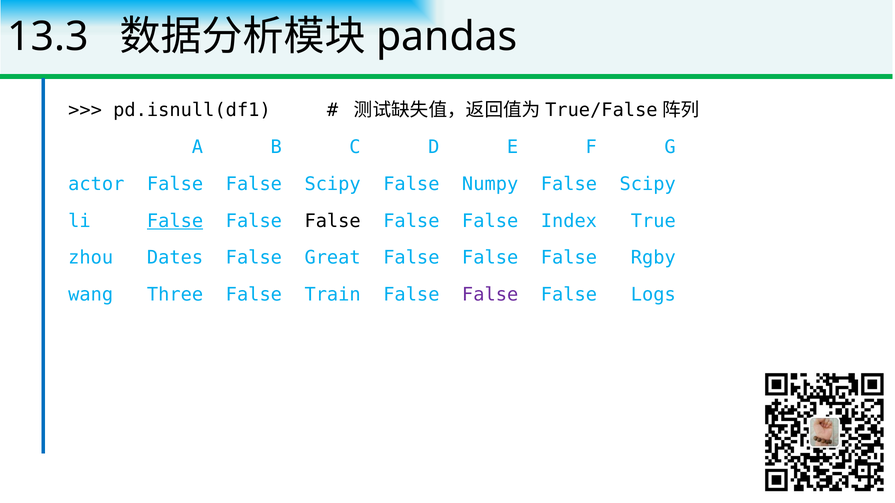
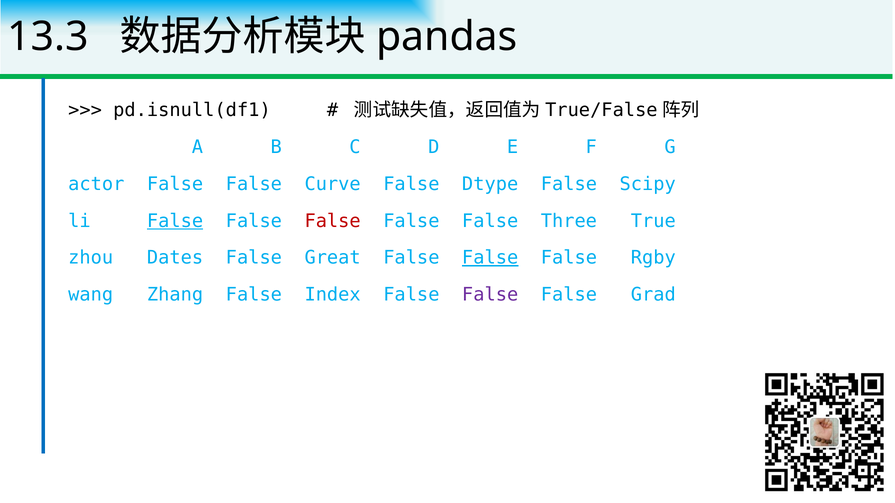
False False Scipy: Scipy -> Curve (333, 184)
Numpy: Numpy -> Dtype (490, 184)
False colour: black -> red (333, 221)
Index: Index -> Three (569, 221)
False underline: none -> present (490, 258)
Three: Three -> Zhang (175, 295)
Train: Train -> Index (333, 295)
Logs: Logs -> Grad (653, 295)
